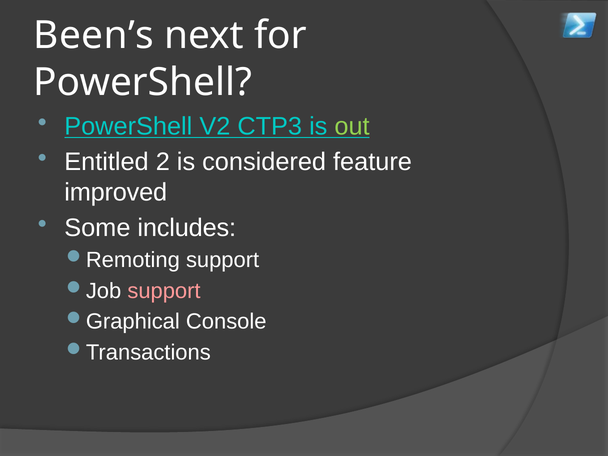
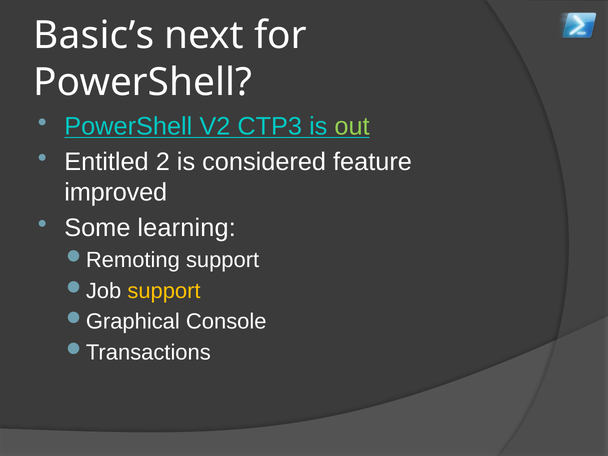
Been’s: Been’s -> Basic’s (94, 36)
includes: includes -> learning (187, 228)
support colour: pink -> yellow (164, 291)
